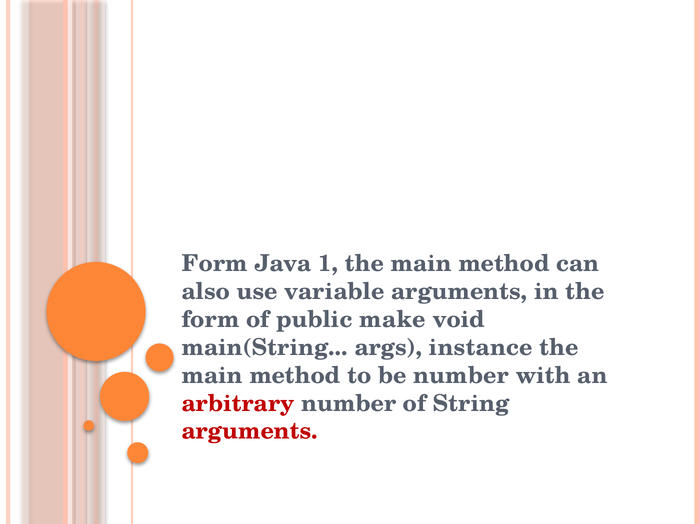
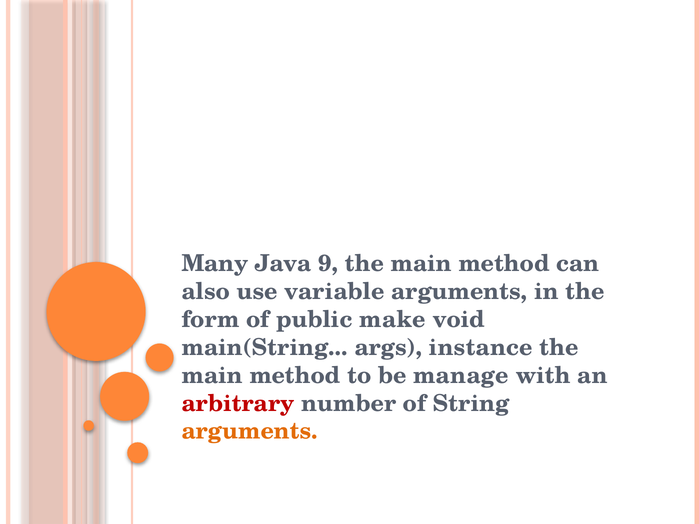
Form: Form -> Many (215, 264)
1: 1 -> 9 (328, 264)
be number: number -> manage (461, 376)
arguments colour: red -> orange (250, 431)
